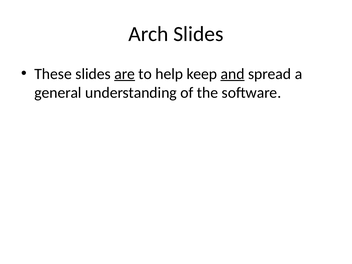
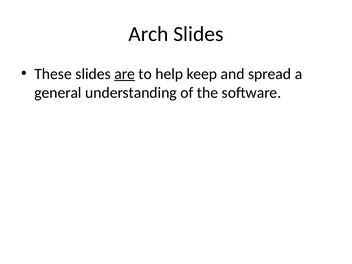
and underline: present -> none (233, 74)
